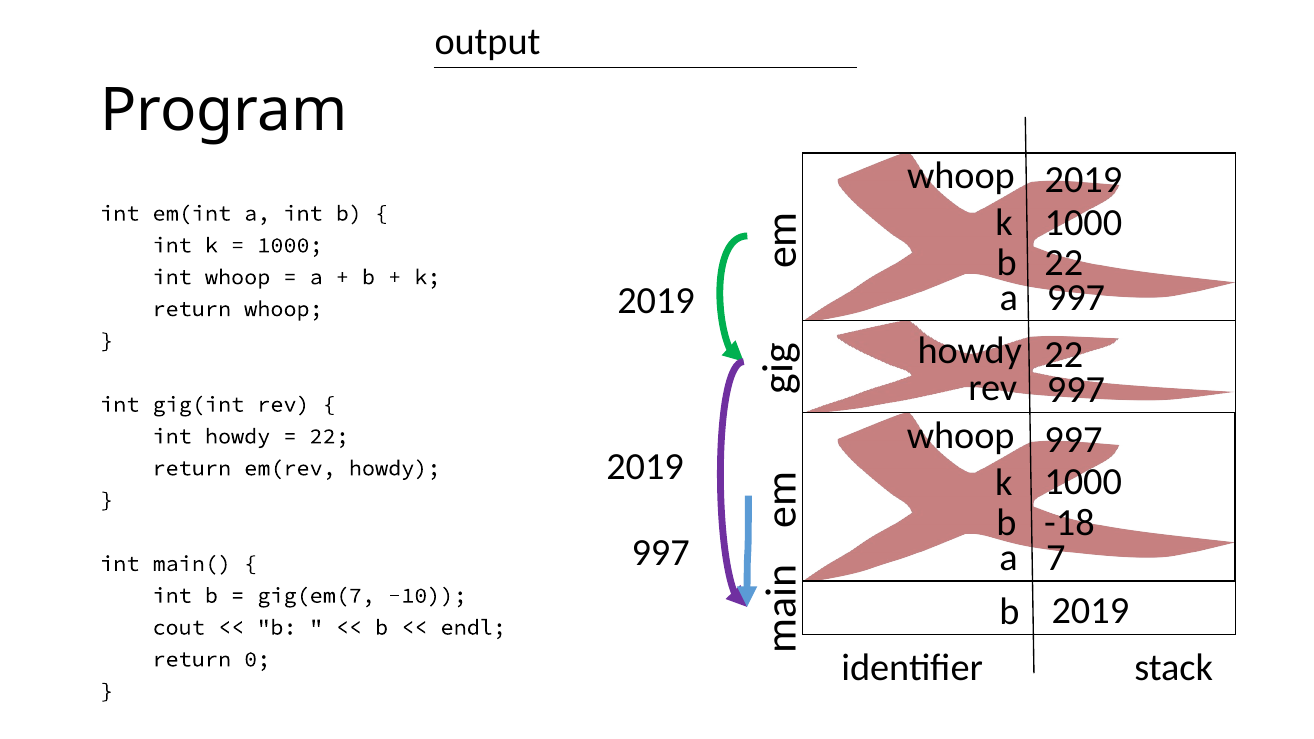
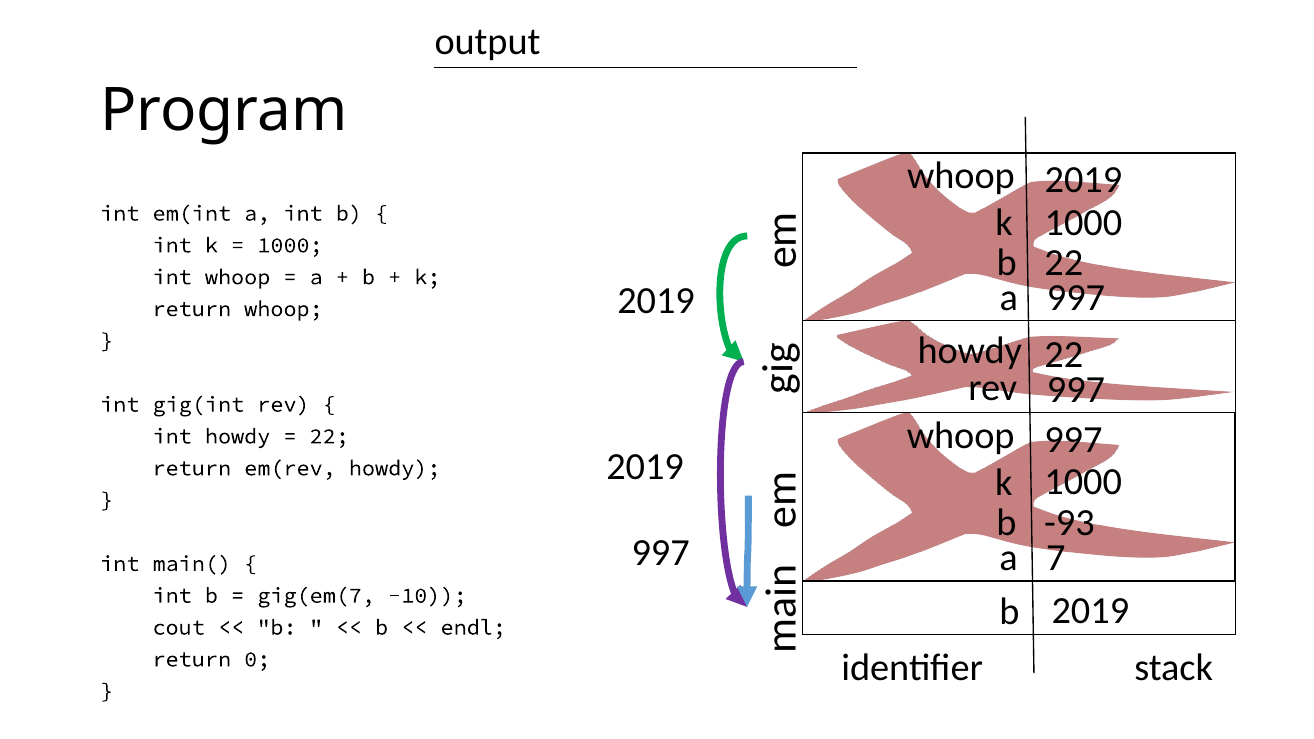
-18: -18 -> -93 (1069, 523)
